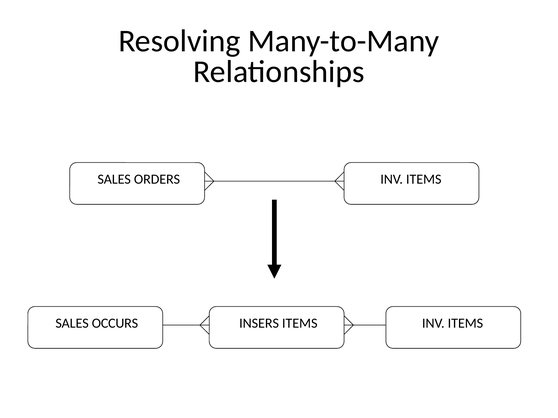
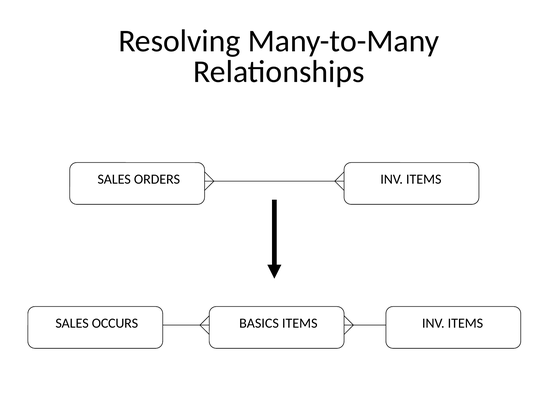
INSERS: INSERS -> BASICS (259, 324)
